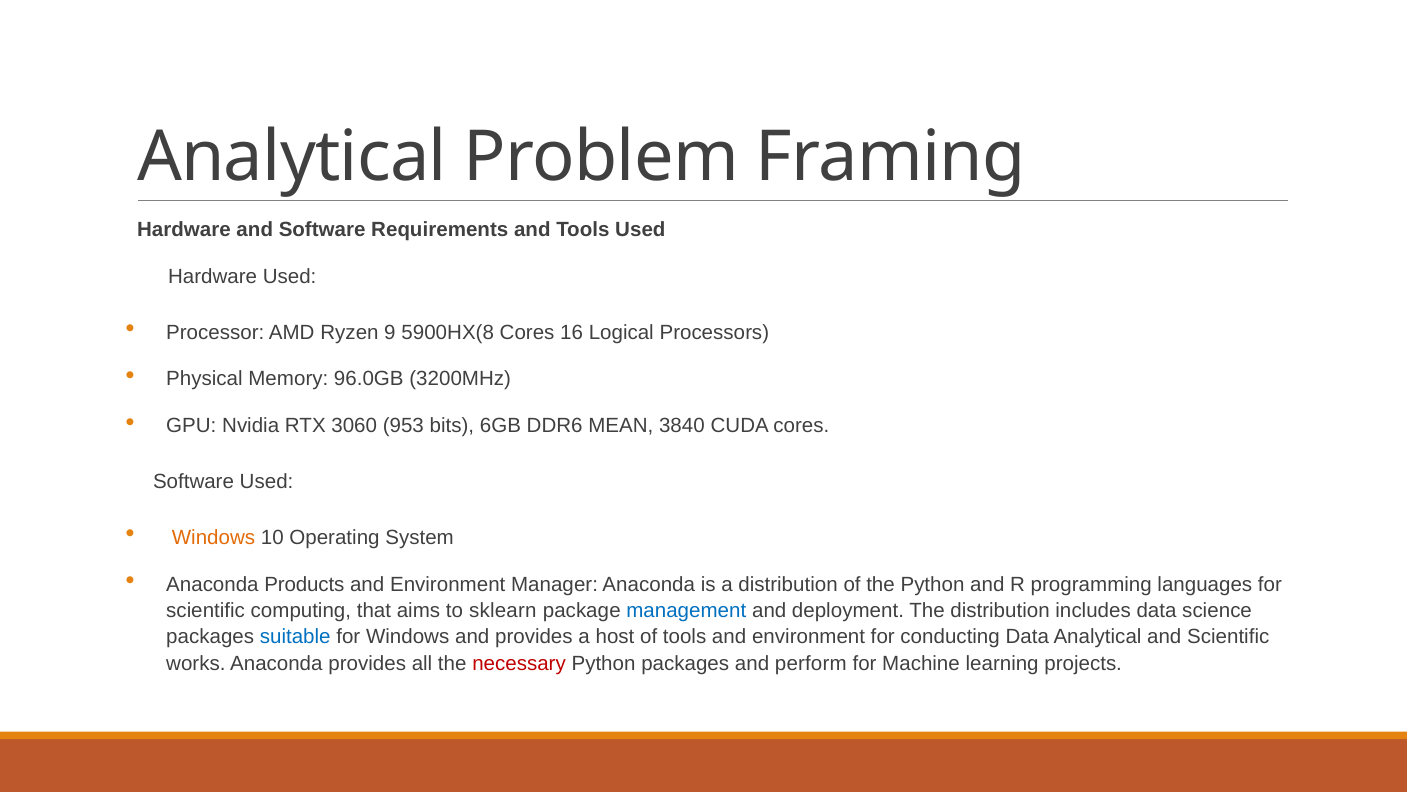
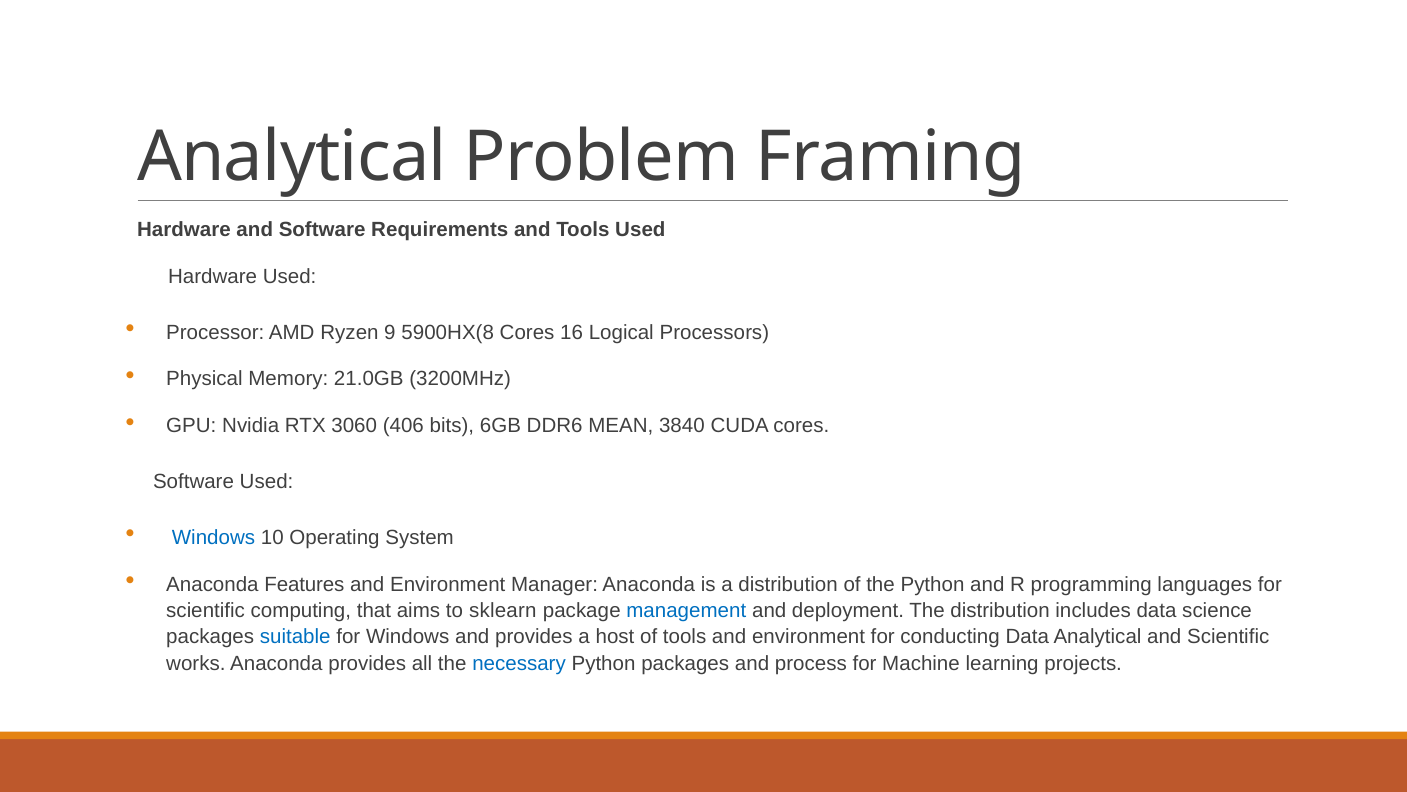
96.0GB: 96.0GB -> 21.0GB (369, 379)
953: 953 -> 406 (403, 426)
Windows colour: orange -> blue (213, 537)
Products: Products -> Features (304, 584)
necessary colour: red -> blue (519, 663)
perform: perform -> process (811, 663)
